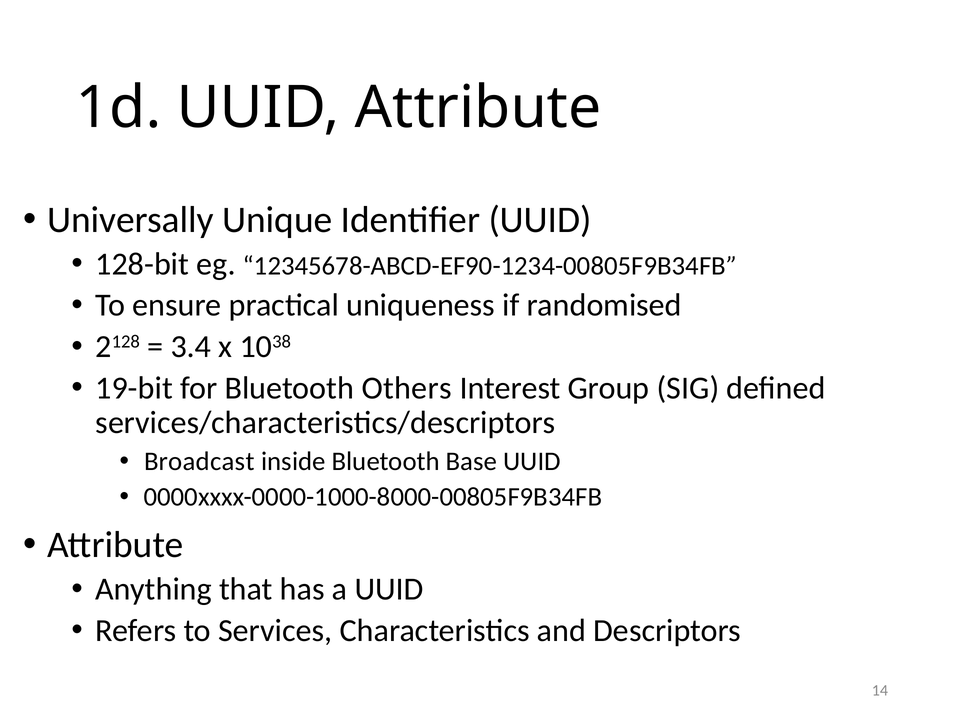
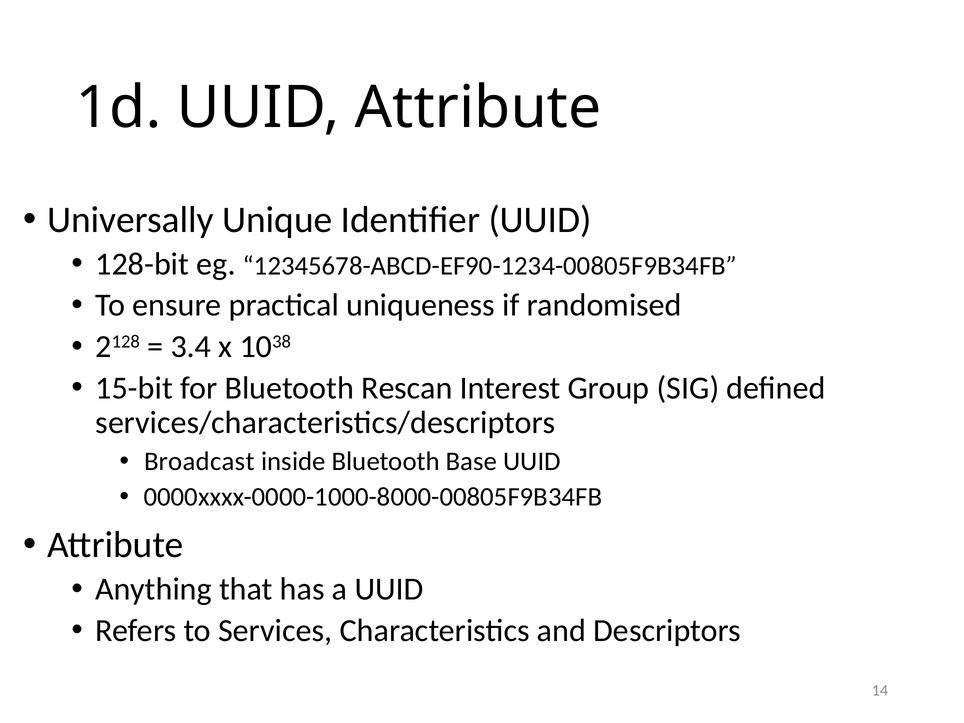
19-bit: 19-bit -> 15-bit (134, 388)
Others: Others -> Rescan (407, 388)
